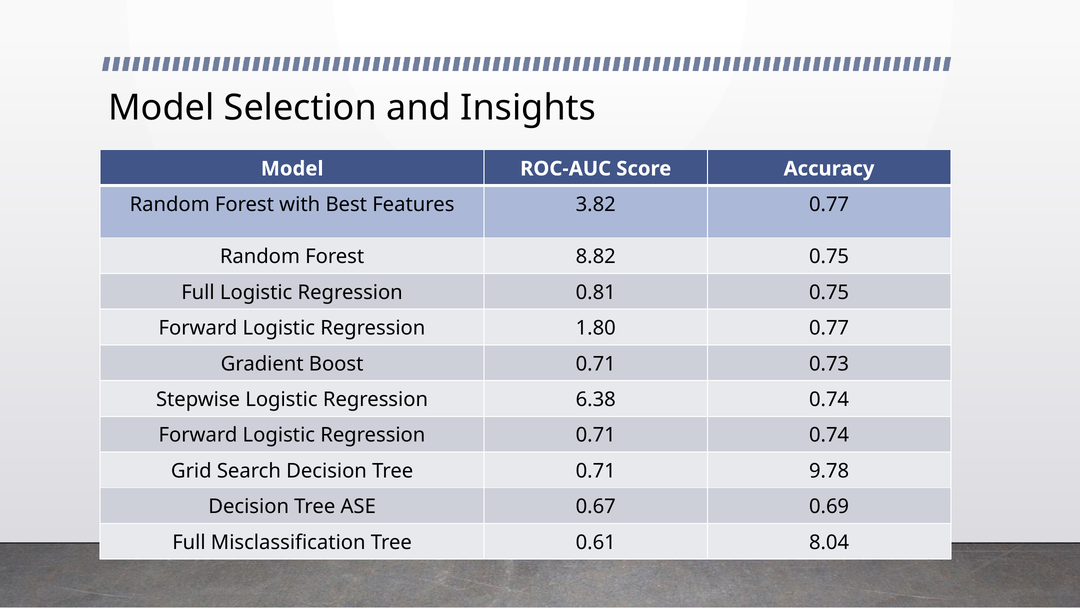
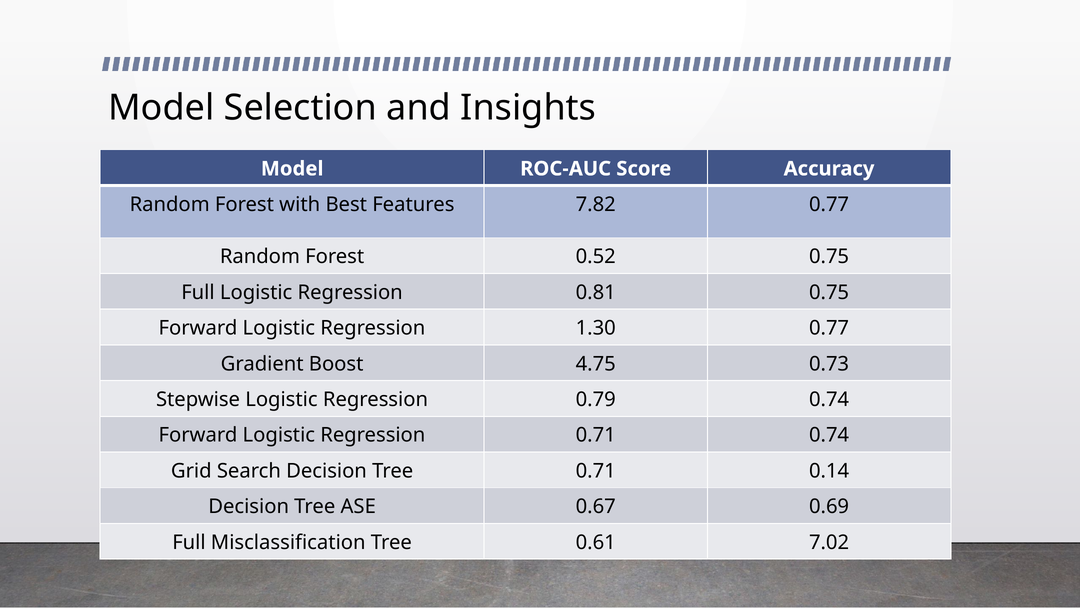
3.82: 3.82 -> 7.82 (596, 204)
8.82: 8.82 -> 0.52 (596, 257)
1.80: 1.80 -> 1.30 (596, 328)
Boost 0.71: 0.71 -> 4.75 (596, 364)
6.38: 6.38 -> 0.79 (596, 399)
9.78: 9.78 -> 0.14 (829, 471)
8.04: 8.04 -> 7.02 (829, 542)
